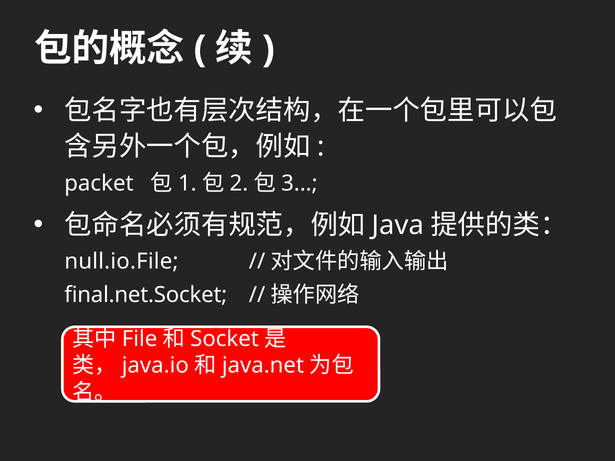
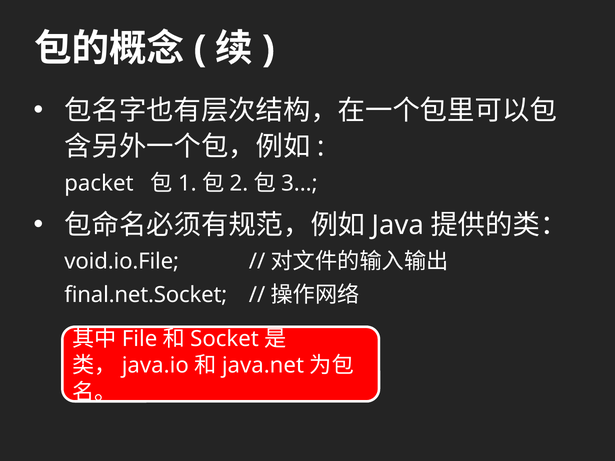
null.io.File: null.io.File -> void.io.File (122, 262)
